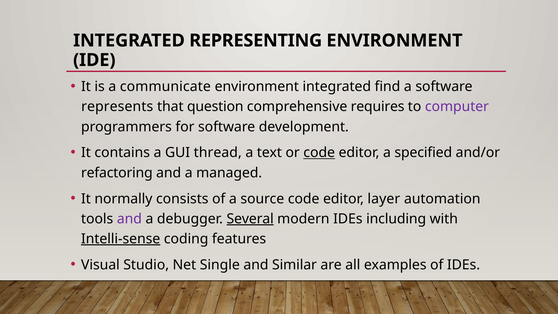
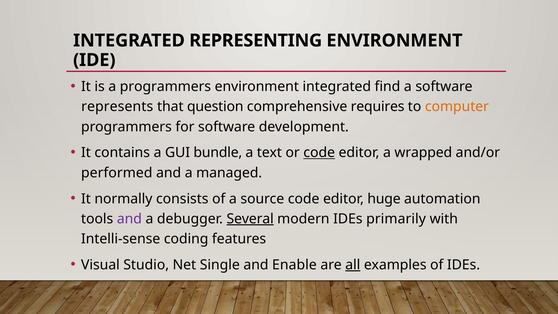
a communicate: communicate -> programmers (165, 87)
computer colour: purple -> orange (457, 107)
thread: thread -> bundle (218, 153)
specified: specified -> wrapped (423, 153)
refactoring: refactoring -> performed (117, 173)
layer: layer -> huge (384, 199)
including: including -> primarily (396, 219)
Intelli-sense underline: present -> none (121, 239)
Similar: Similar -> Enable (294, 265)
all underline: none -> present (353, 265)
